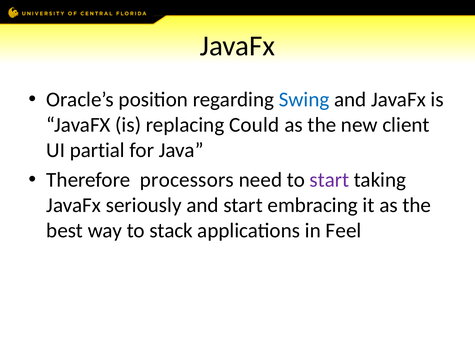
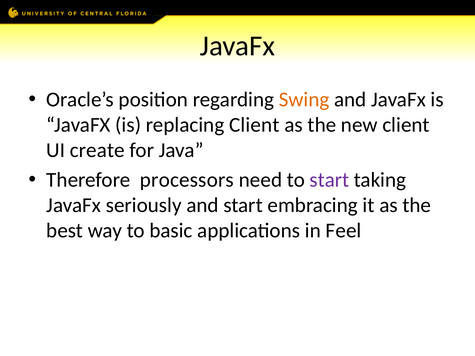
Swing colour: blue -> orange (304, 100)
replacing Could: Could -> Client (254, 125)
partial: partial -> create (97, 150)
stack: stack -> basic (171, 231)
